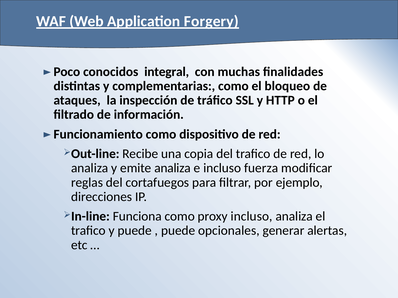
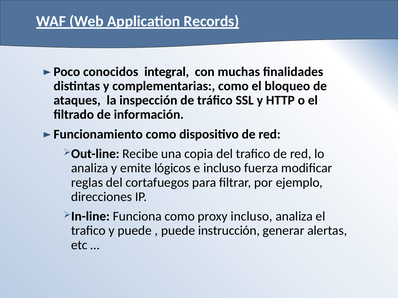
Forgery: Forgery -> Records (211, 21)
emite analiza: analiza -> lógicos (173, 168)
opcionales: opcionales -> instrucción (229, 231)
